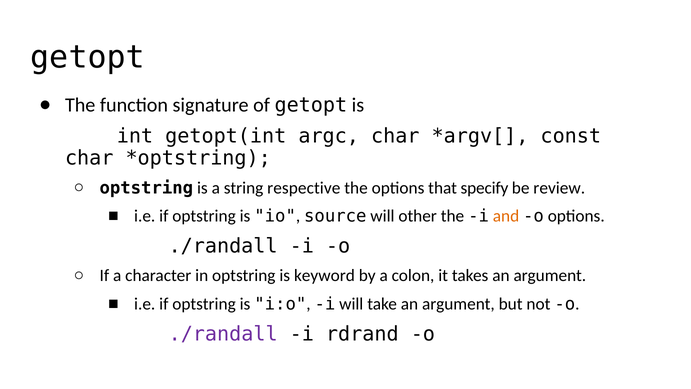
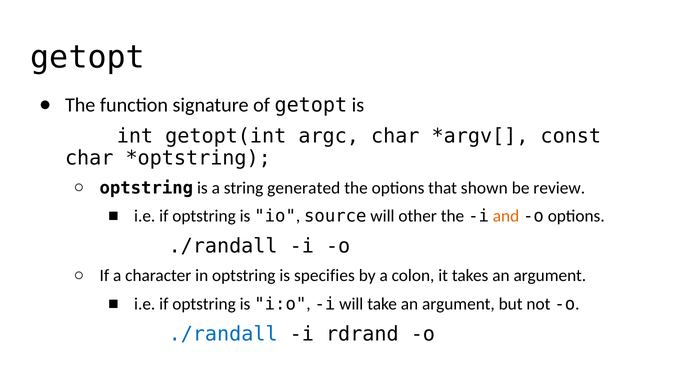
respective: respective -> generated (304, 188)
specify: specify -> shown (484, 188)
keyword: keyword -> specifies (324, 276)
./randall colour: purple -> blue (223, 334)
